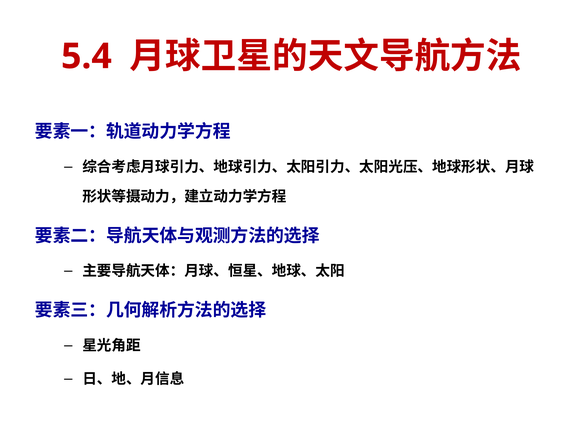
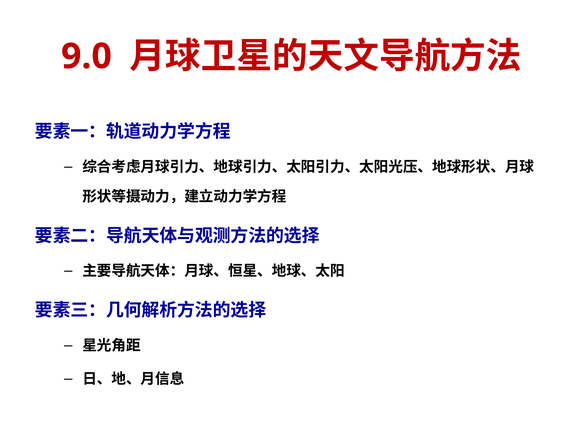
5.4: 5.4 -> 9.0 (86, 56)
